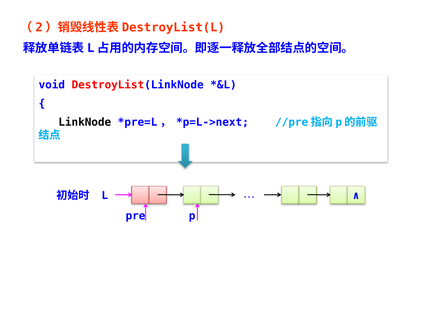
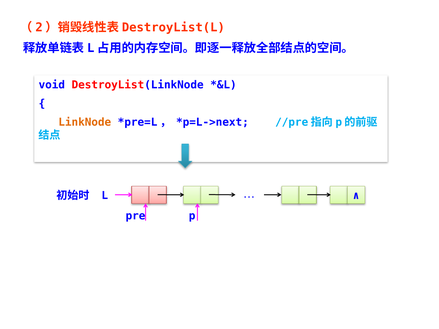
LinkNode colour: black -> orange (85, 122)
